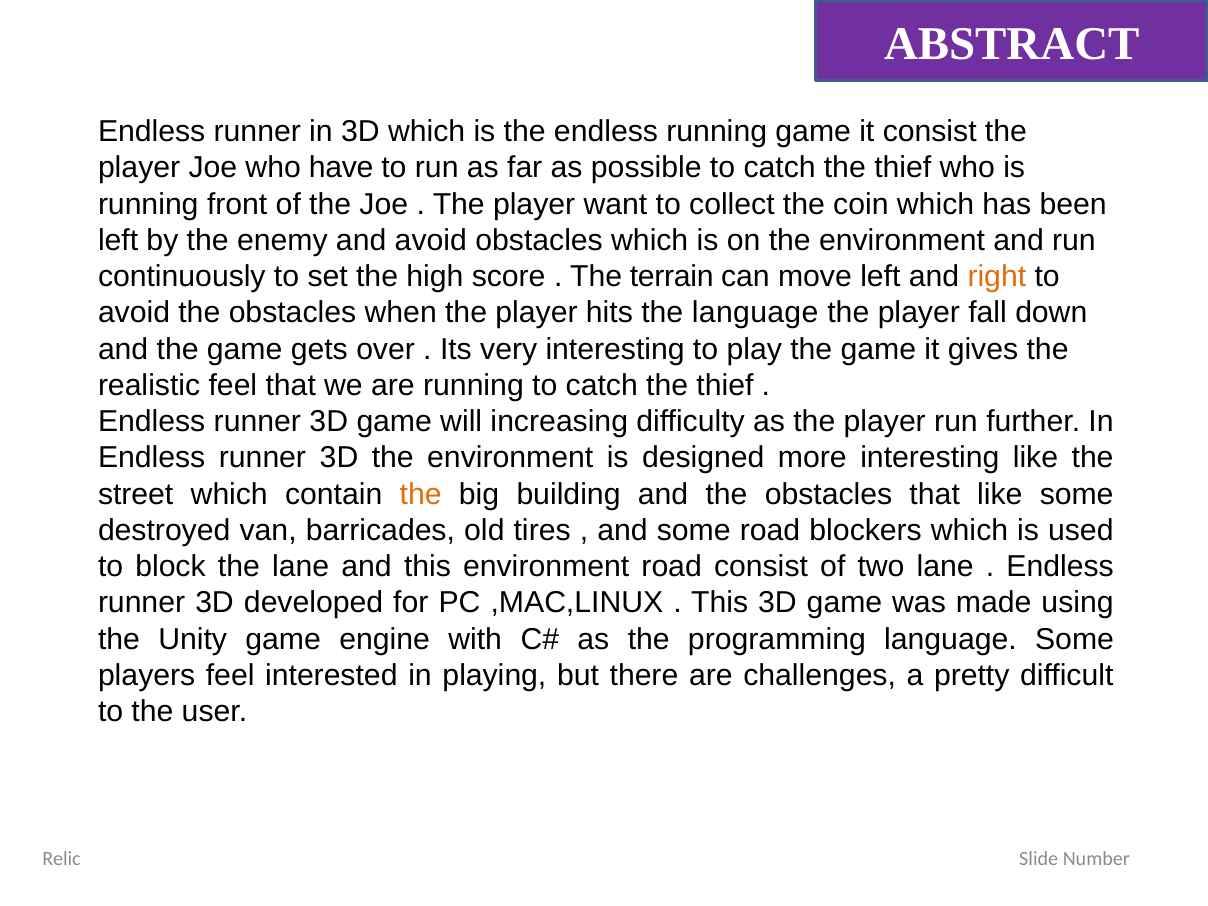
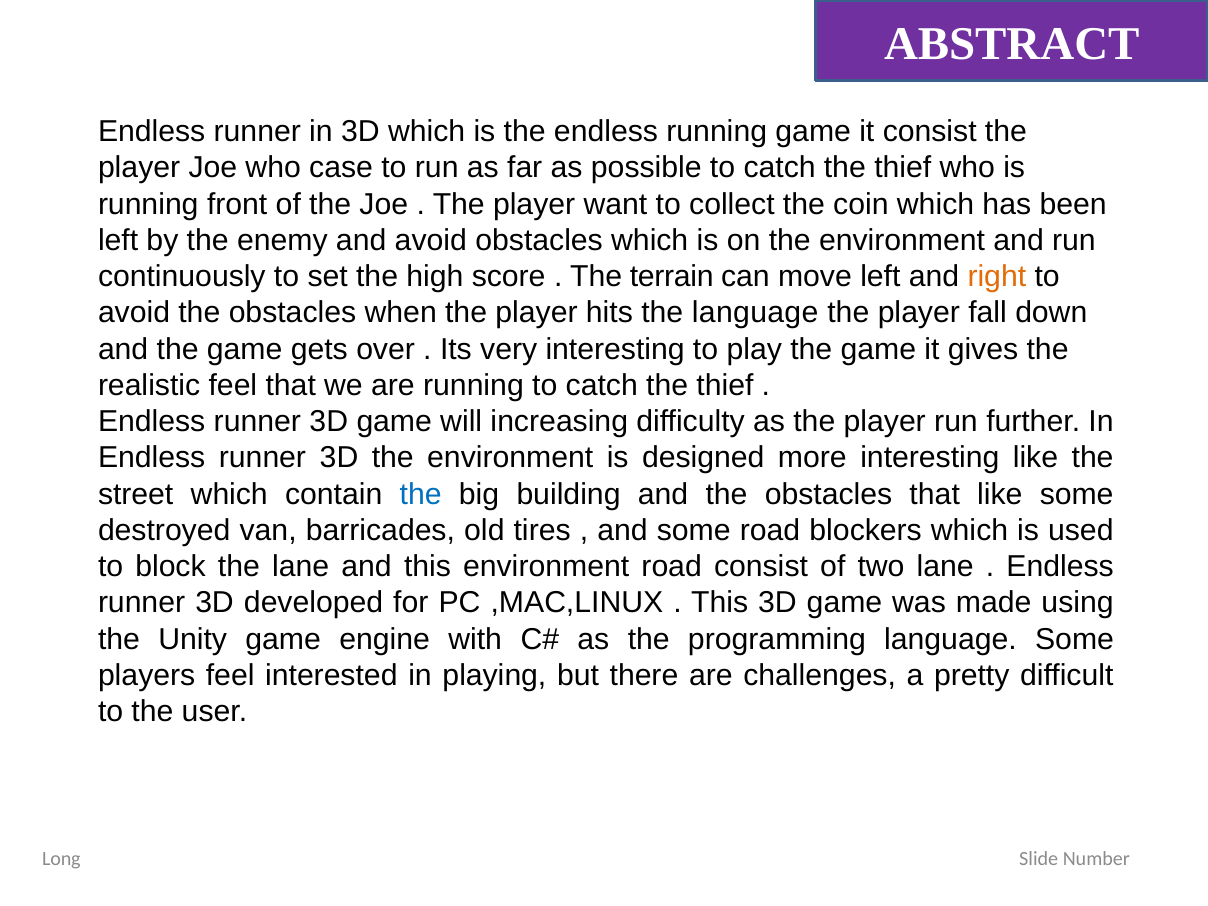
have: have -> case (341, 168)
the colour: orange -> blue (421, 494)
Relic: Relic -> Long (61, 859)
